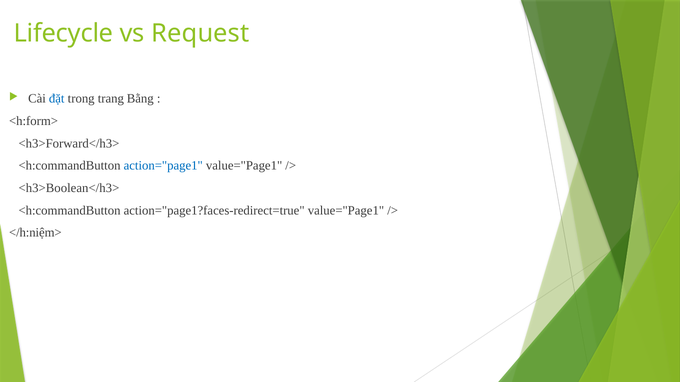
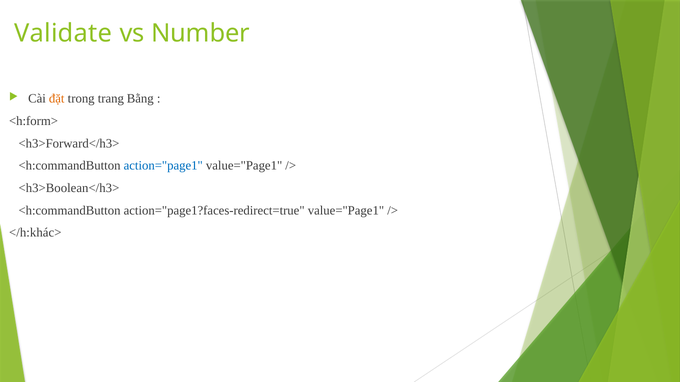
Lifecycle: Lifecycle -> Validate (63, 34)
Request: Request -> Number (201, 34)
đặt colour: blue -> orange (57, 99)
</h:niệm>: </h:niệm> -> </h:khác> (35, 233)
